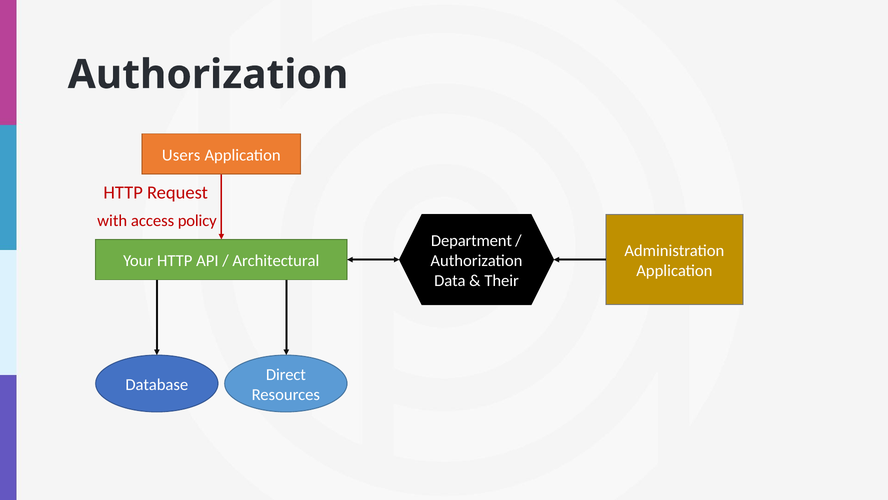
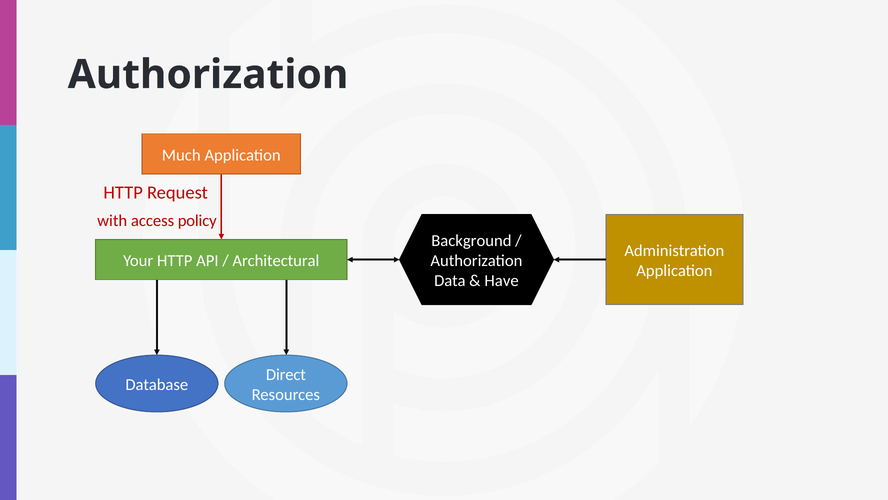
Users: Users -> Much (181, 155)
Department: Department -> Background (471, 241)
Their: Their -> Have (502, 280)
